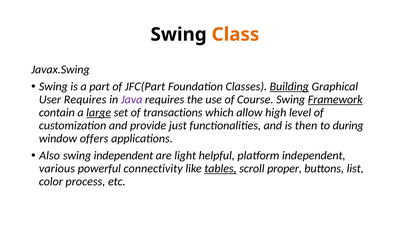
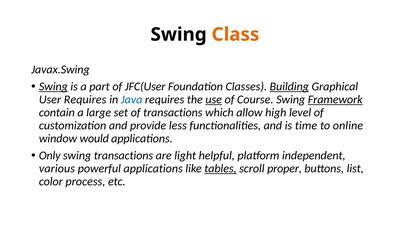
Swing underline: none -> present (53, 87)
JFC(Part: JFC(Part -> JFC(User (145, 87)
Java colour: purple -> blue (132, 99)
use underline: none -> present (214, 99)
large underline: present -> none (99, 112)
just: just -> less (178, 125)
then: then -> time (306, 125)
during: during -> online (348, 125)
offers: offers -> would (94, 138)
Also: Also -> Only (50, 155)
swing independent: independent -> transactions (123, 155)
powerful connectivity: connectivity -> applications (153, 168)
